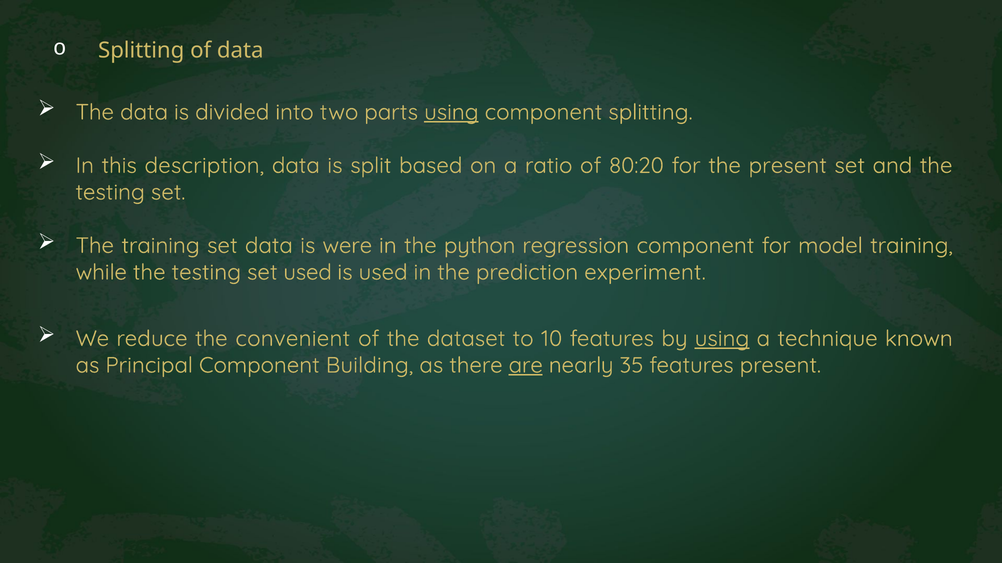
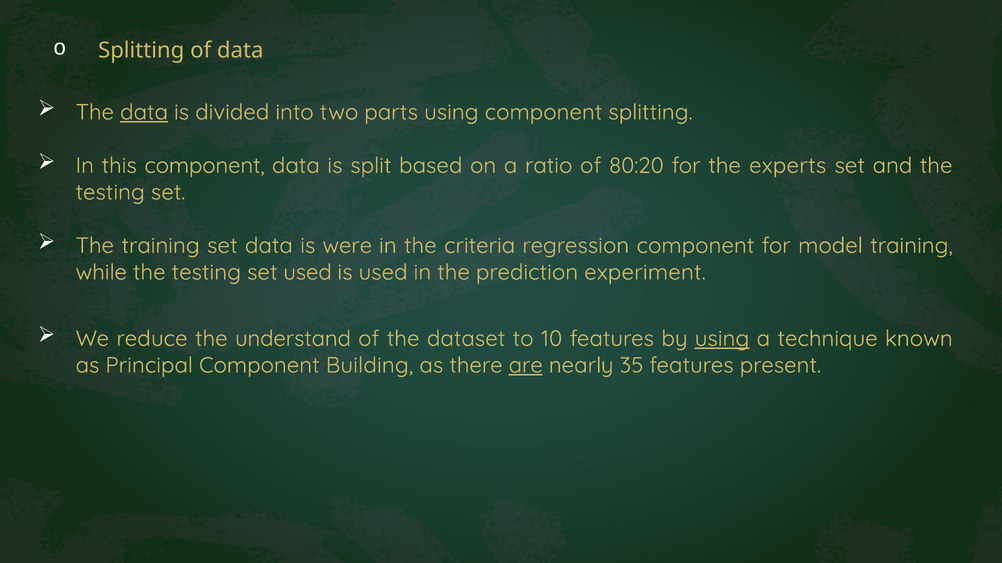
data underline: none -> present (144, 112)
using underline: present -> none (451, 112)
this description: description -> component (204, 166)
the present: present -> experts (788, 166)
python: python -> criteria (480, 246)
convenient: convenient -> understand (293, 339)
